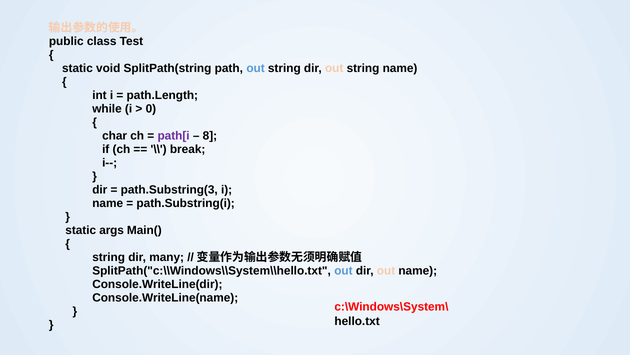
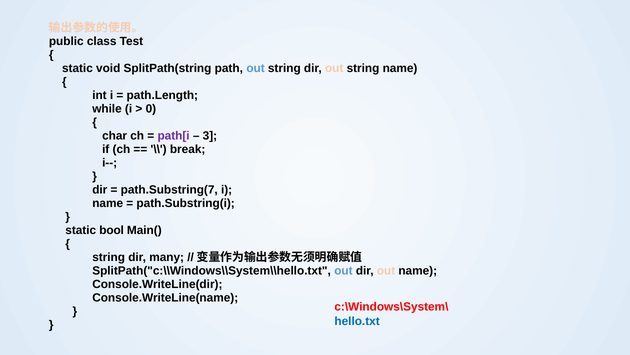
8: 8 -> 3 (210, 136)
path.Substring(3: path.Substring(3 -> path.Substring(7 (169, 189)
args: args -> bool (112, 230)
hello.txt colour: black -> blue (357, 321)
